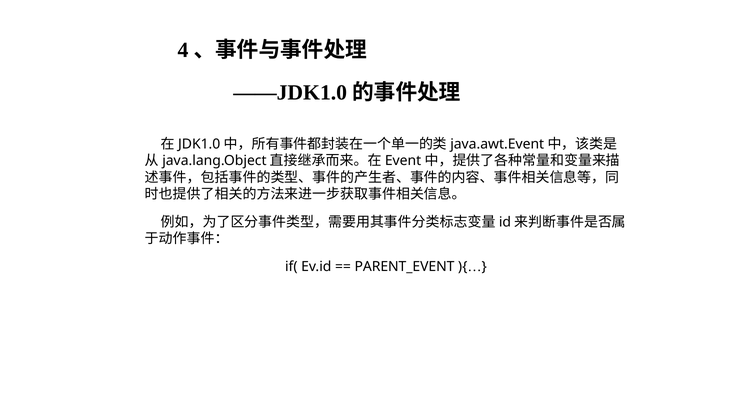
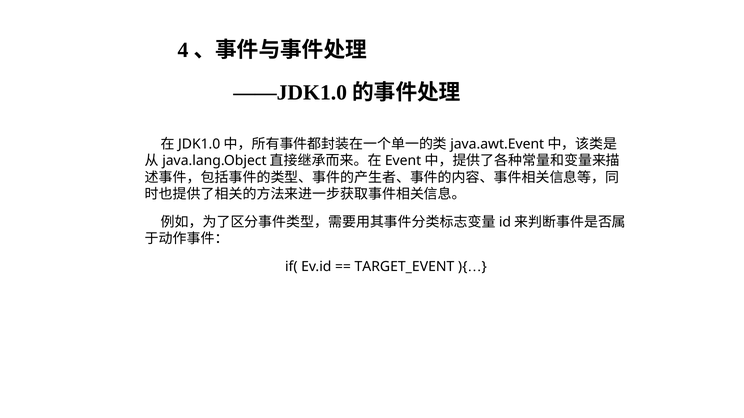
PARENT_EVENT: PARENT_EVENT -> TARGET_EVENT (404, 267)
